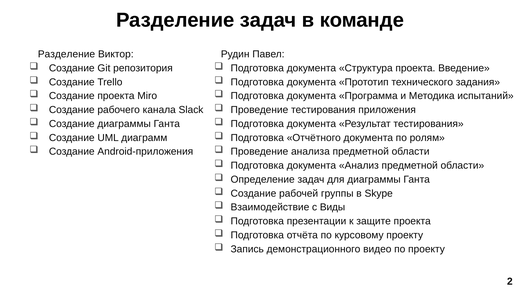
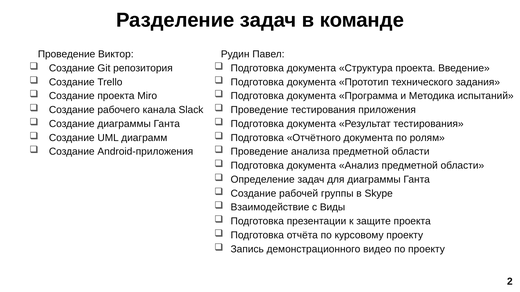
Разделение: Разделение -> Проведение (67, 54)
